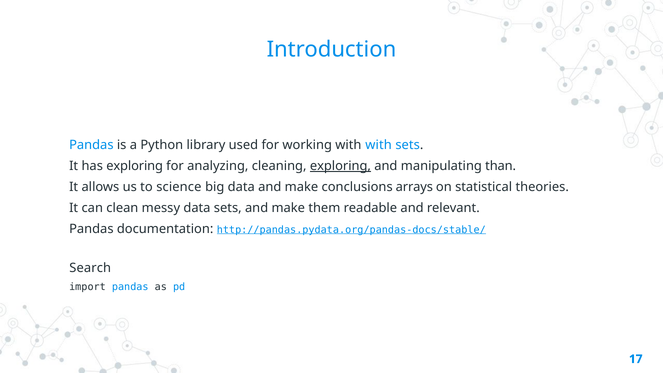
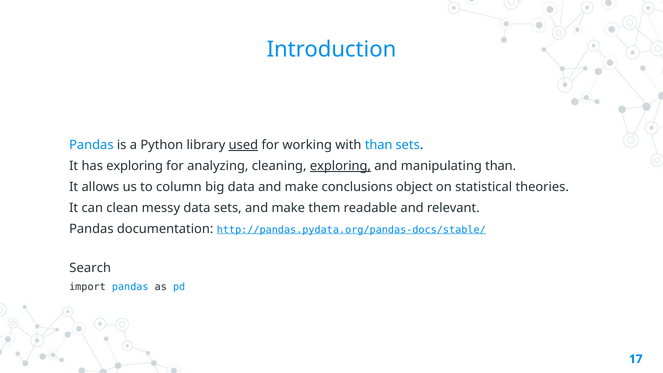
used underline: none -> present (243, 145)
with with: with -> than (379, 145)
science: science -> column (179, 187)
arrays: arrays -> object (414, 187)
